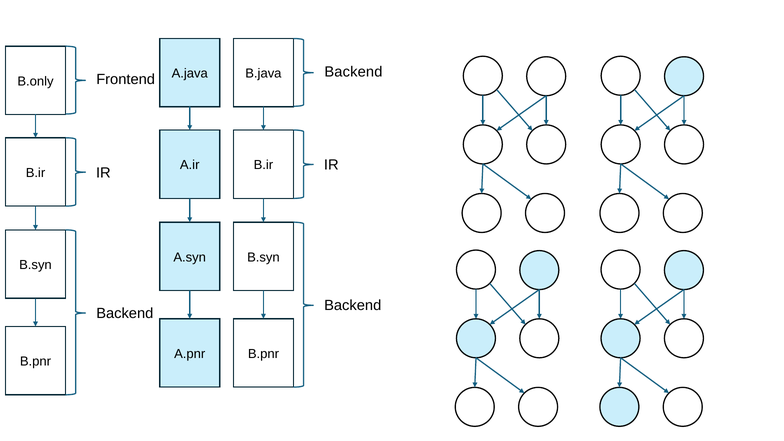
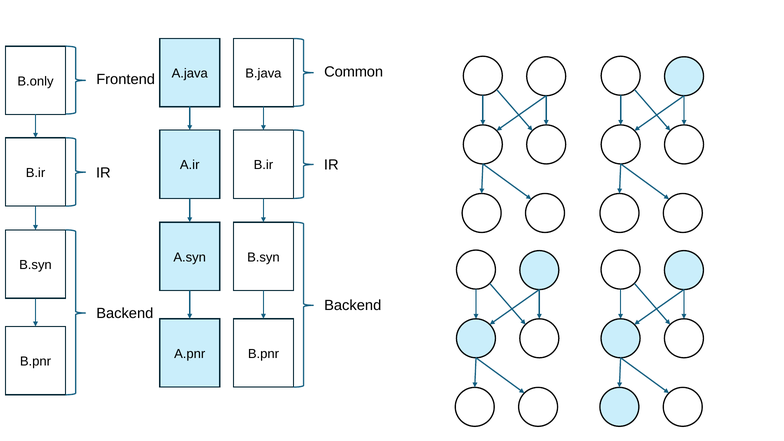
Backend: Backend -> Common (354, 72)
